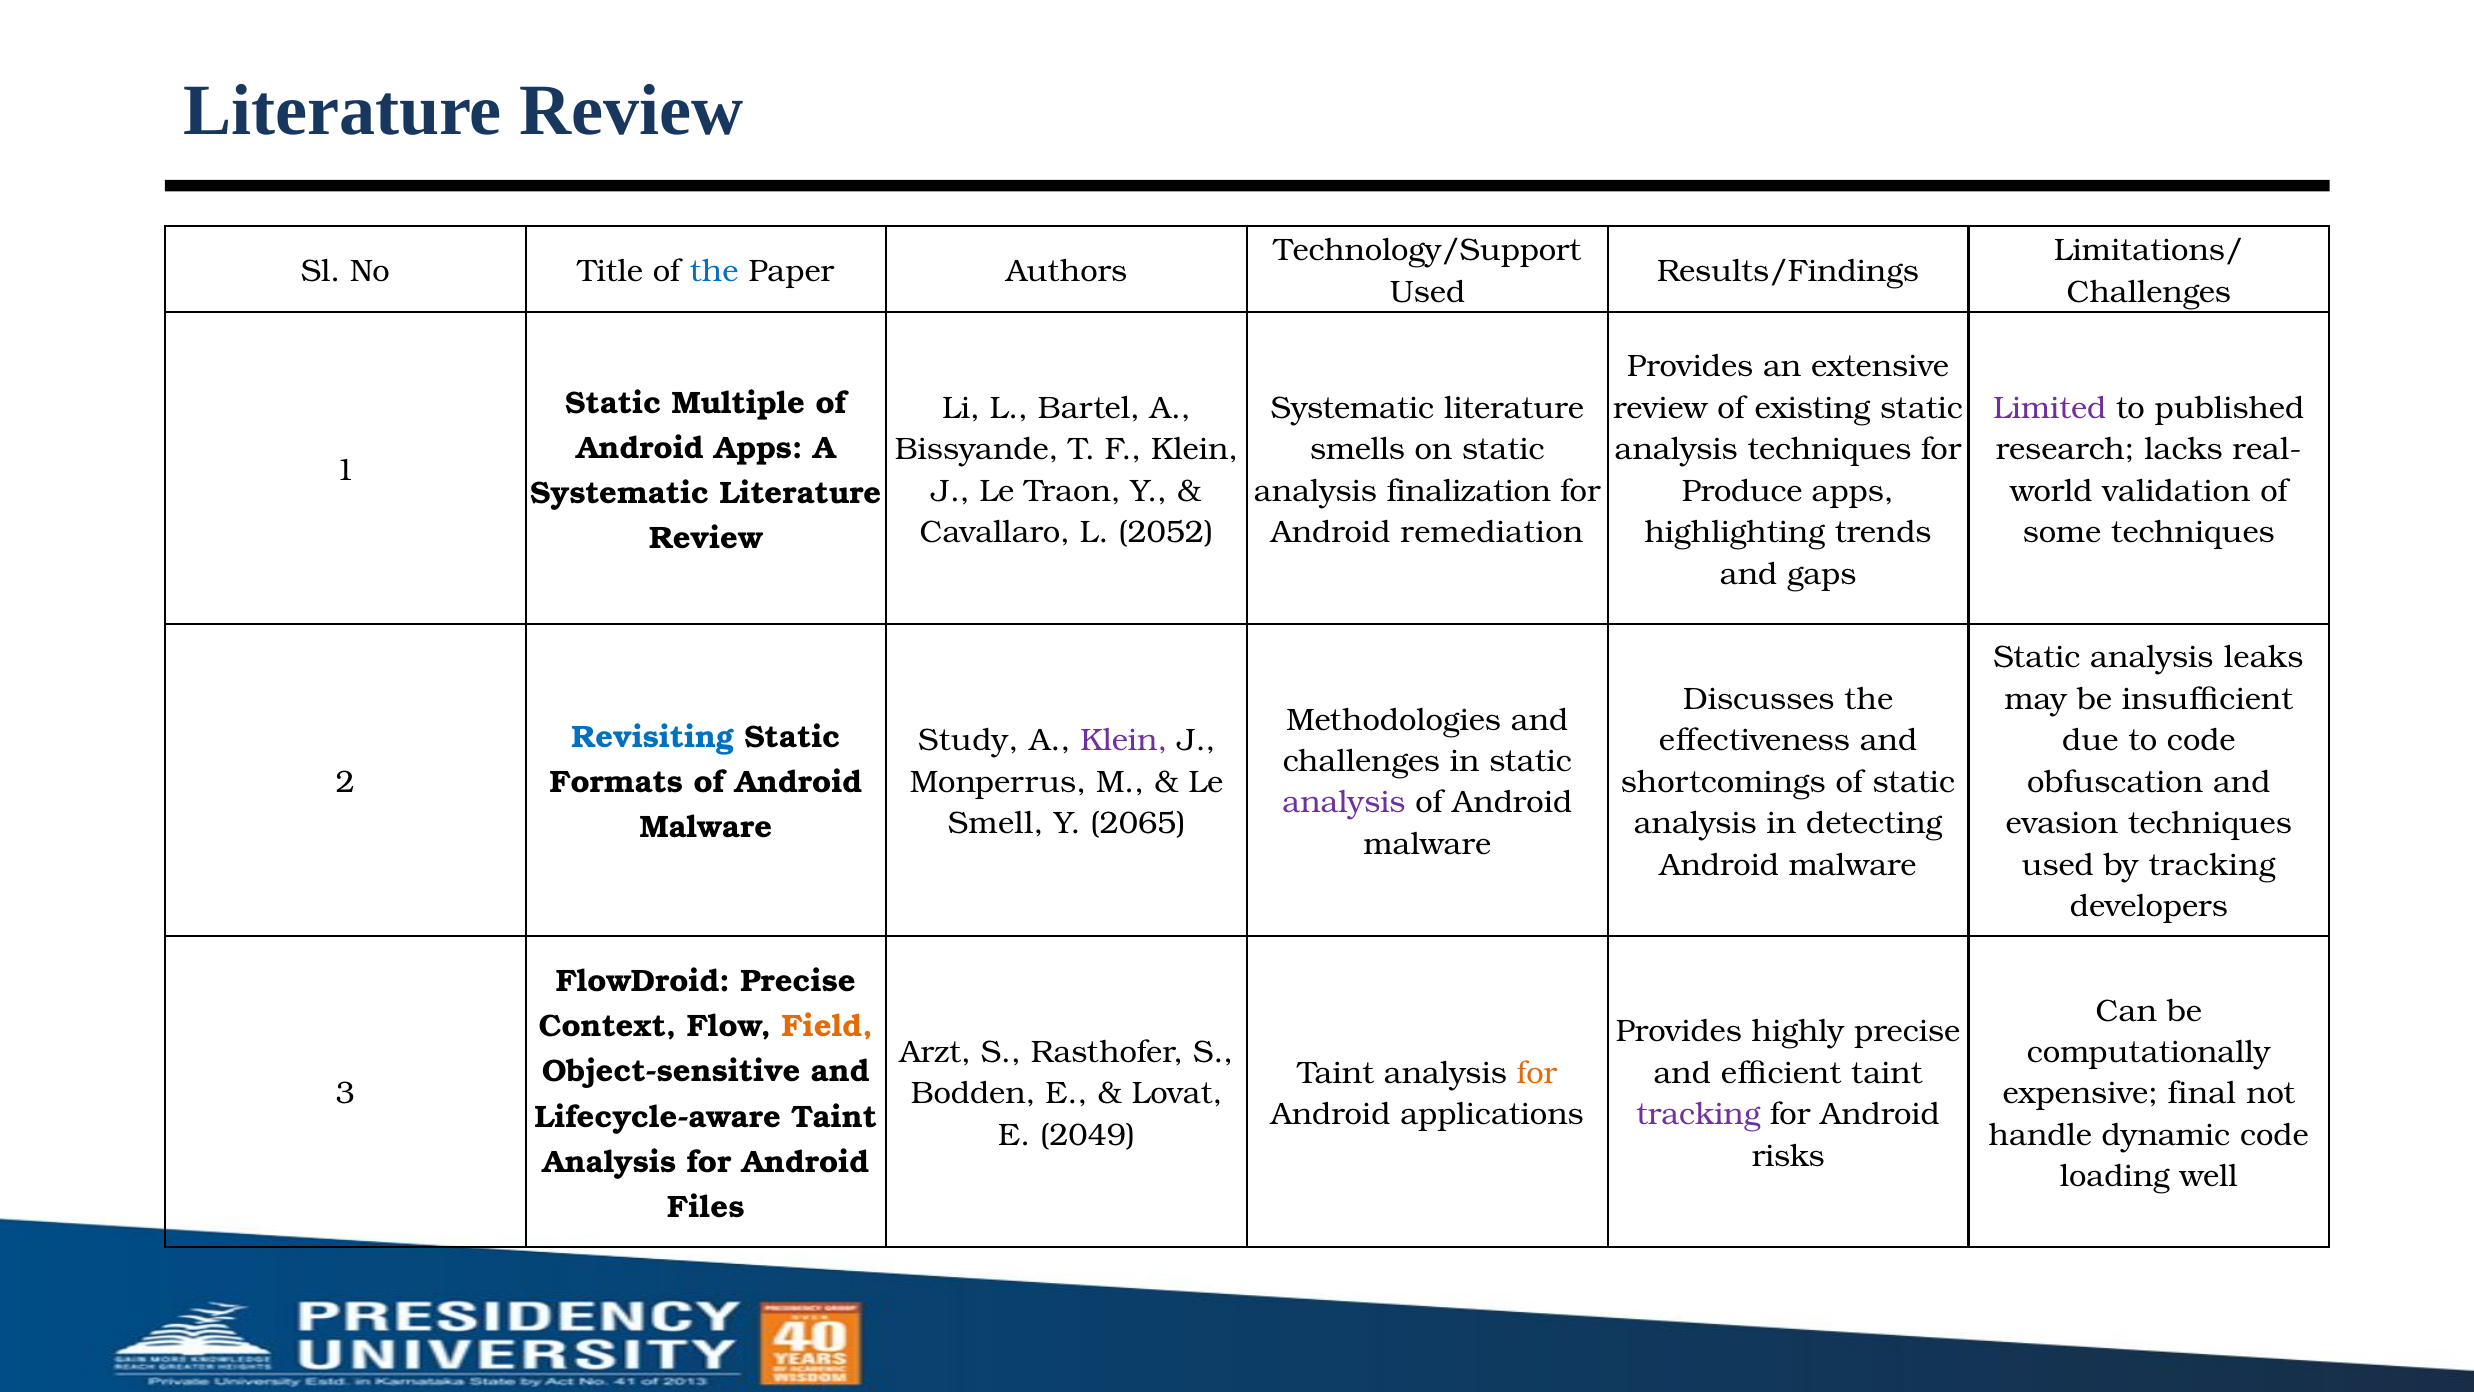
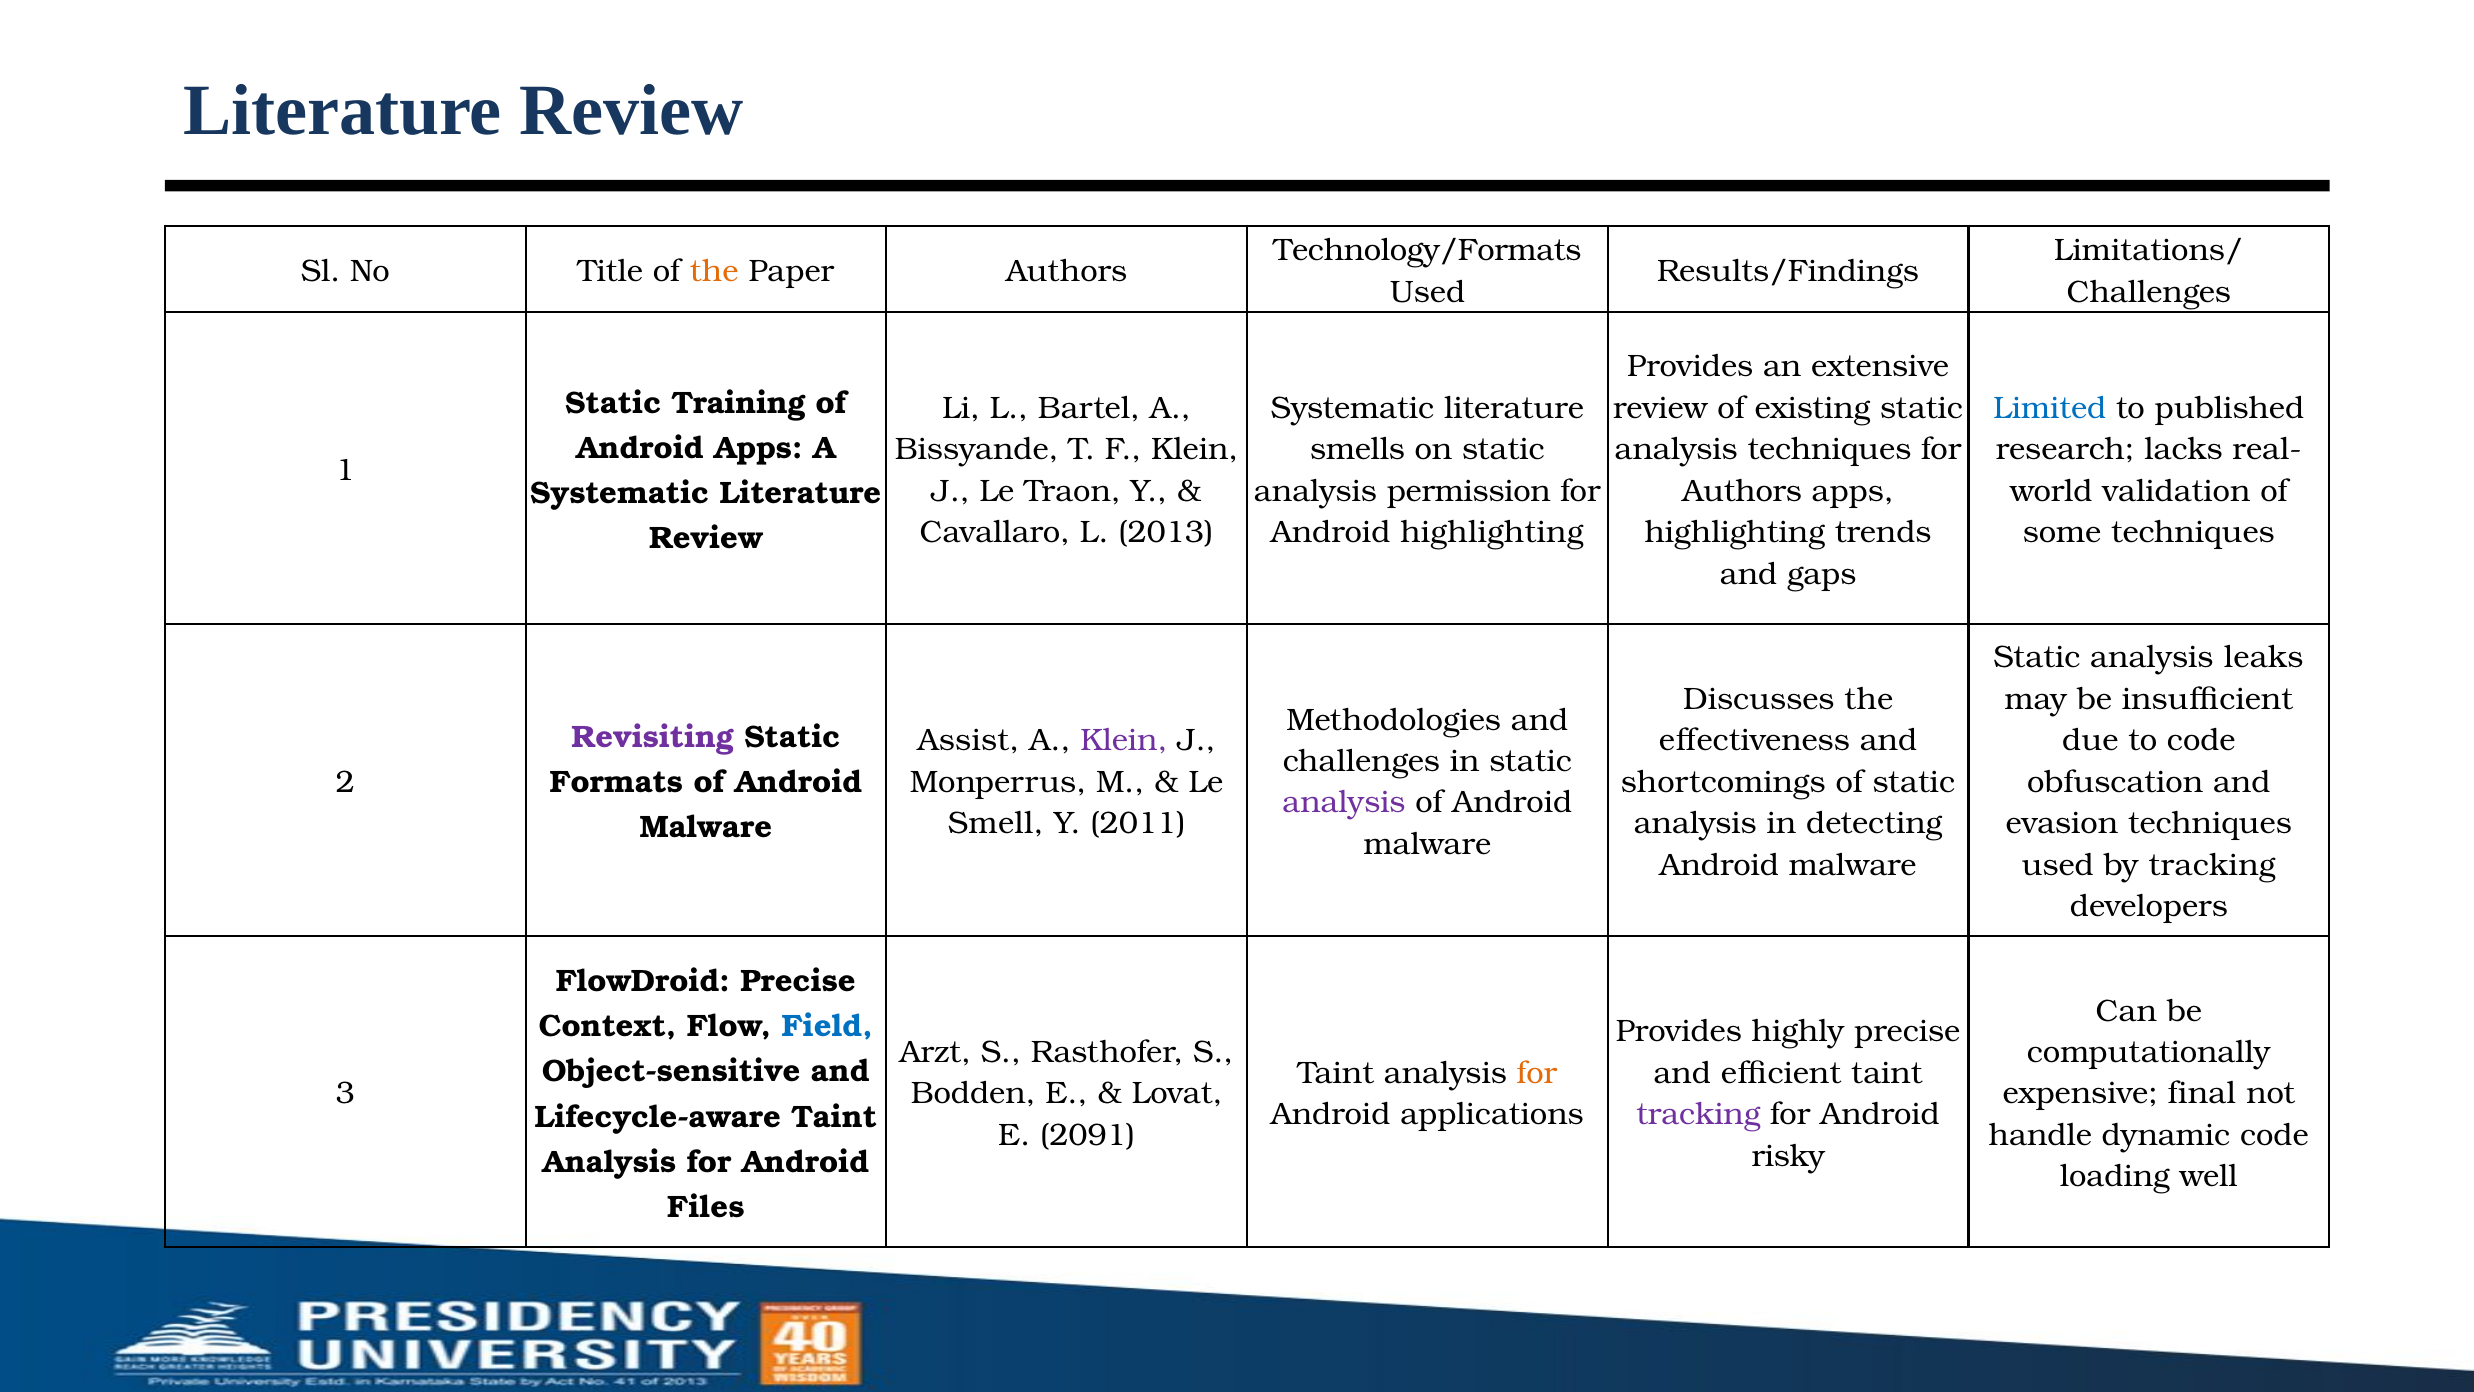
Technology/Support: Technology/Support -> Technology/Formats (1427, 250)
the colour: blue -> orange (714, 271)
Multiple: Multiple -> Training (739, 403)
Limited colour: purple -> blue (2050, 408)
finalization: finalization -> permission (1469, 491)
Produce: Produce -> Authors (1742, 491)
2052: 2052 -> 2013 (1166, 532)
Android remediation: remediation -> highlighting (1492, 532)
Revisiting colour: blue -> purple (653, 737)
Study: Study -> Assist (968, 740)
2065: 2065 -> 2011 (1138, 823)
Field colour: orange -> blue (827, 1026)
2049: 2049 -> 2091 (1088, 1135)
risks: risks -> risky (1788, 1156)
